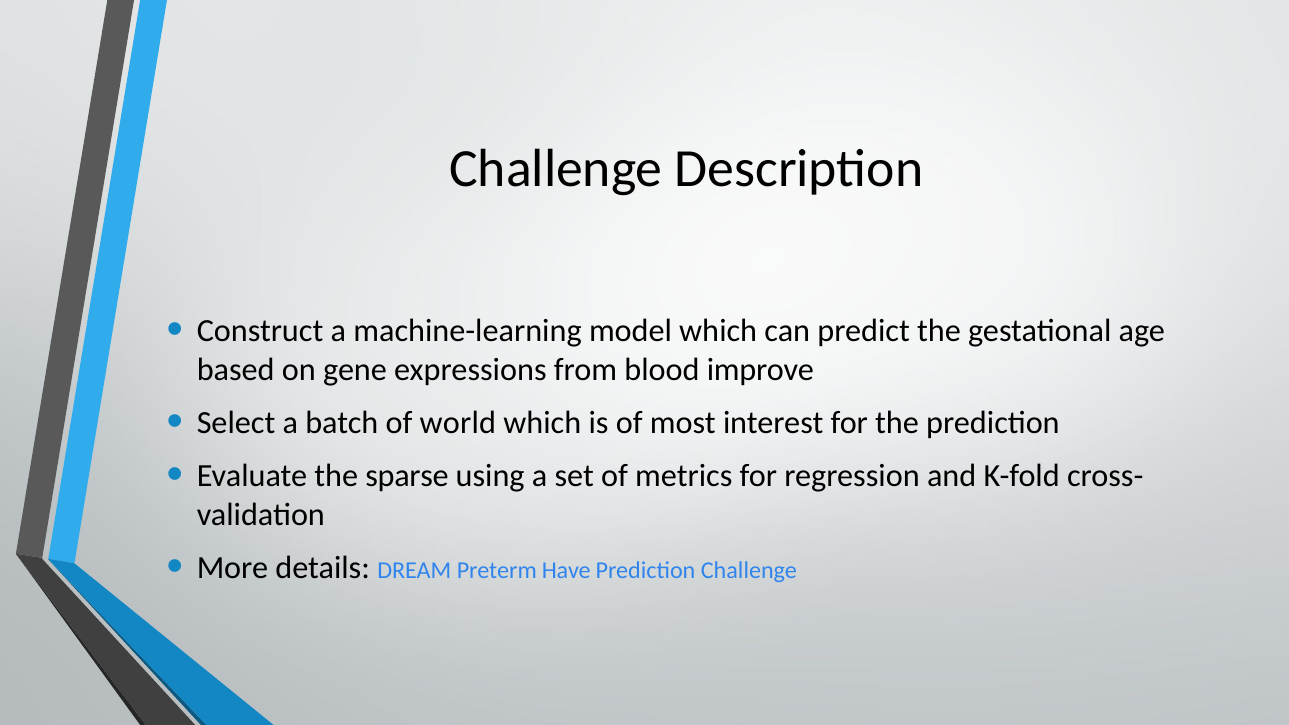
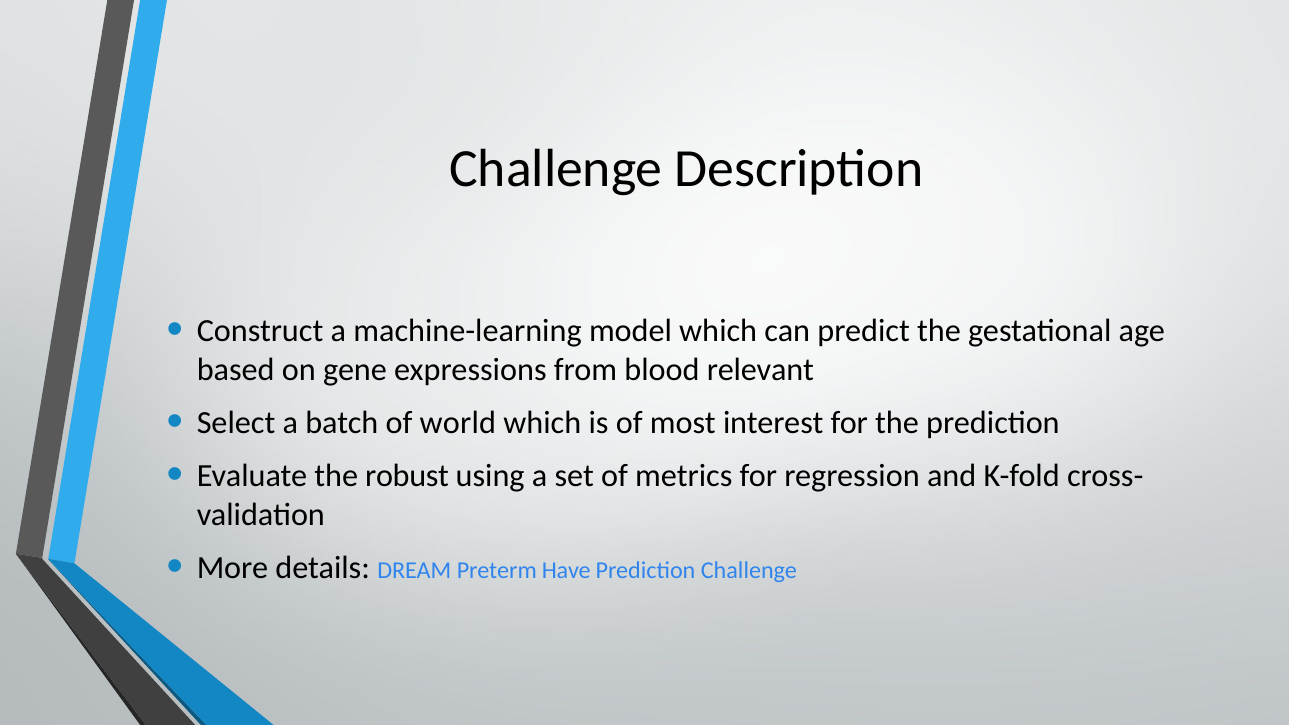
improve: improve -> relevant (760, 370)
sparse: sparse -> robust (407, 476)
